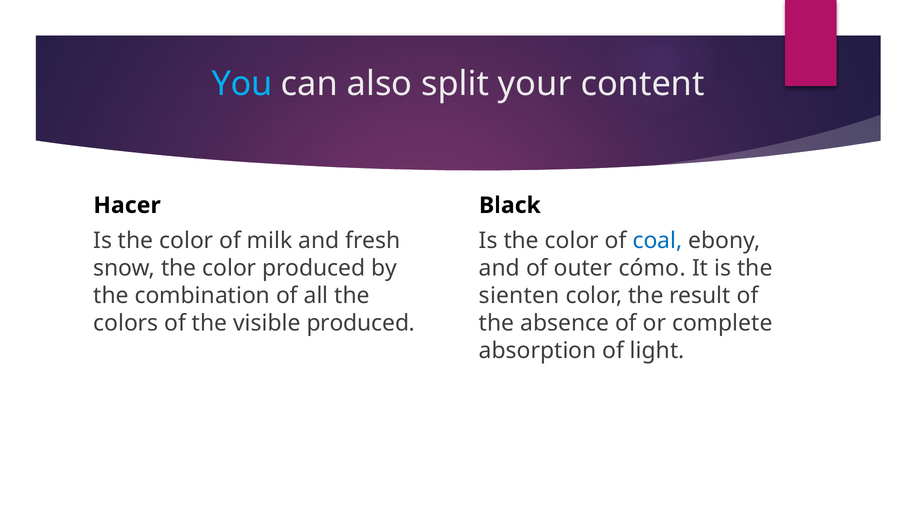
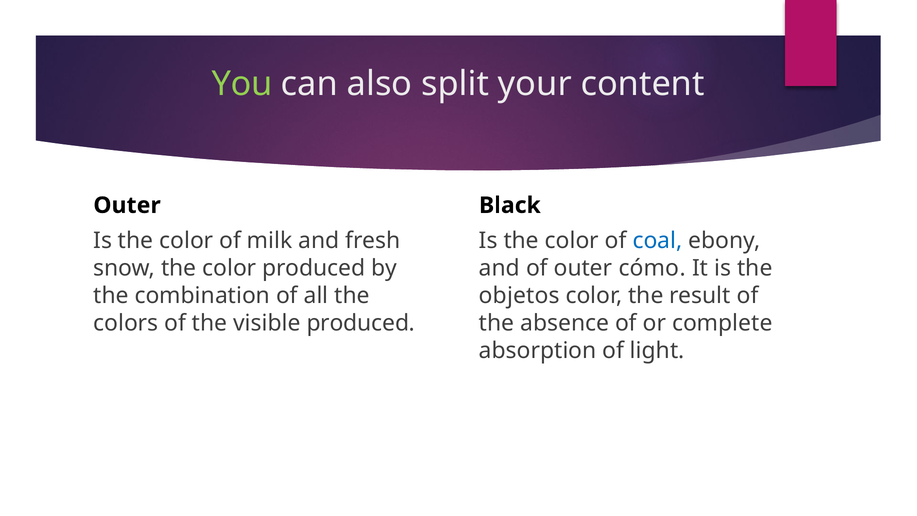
You colour: light blue -> light green (242, 84)
Hacer: Hacer -> Outer (127, 205)
sienten: sienten -> objetos (519, 295)
